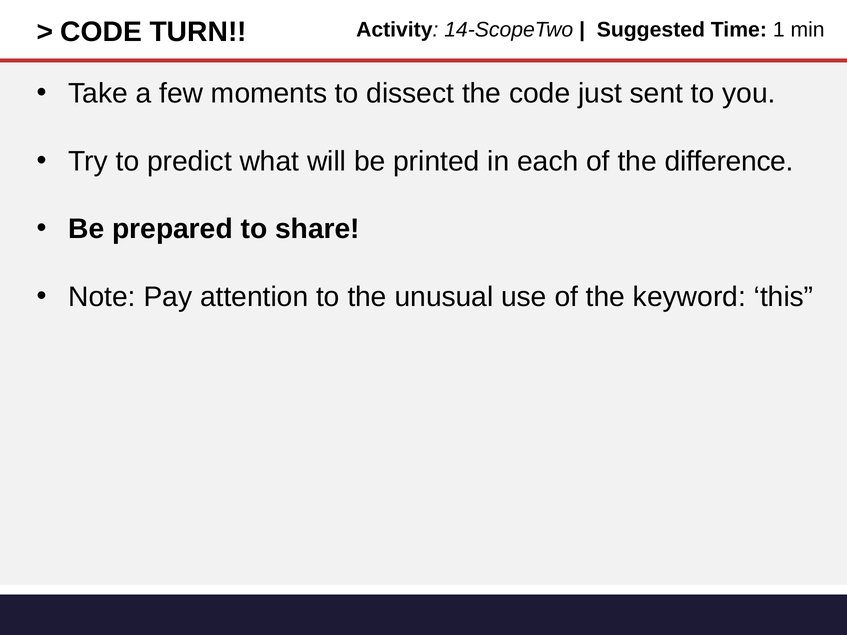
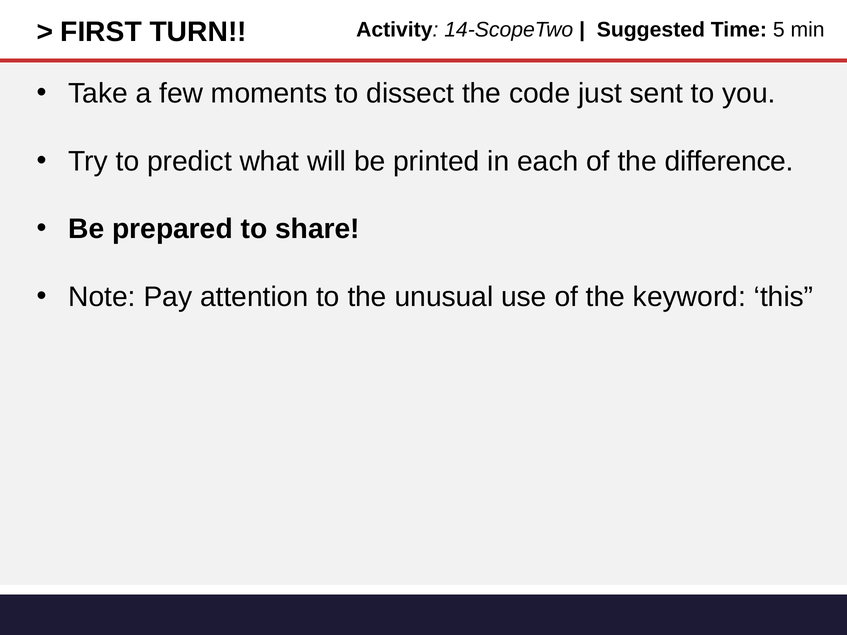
CODE: CODE -> FIRST (101, 32)
1: 1 -> 5 (779, 30)
